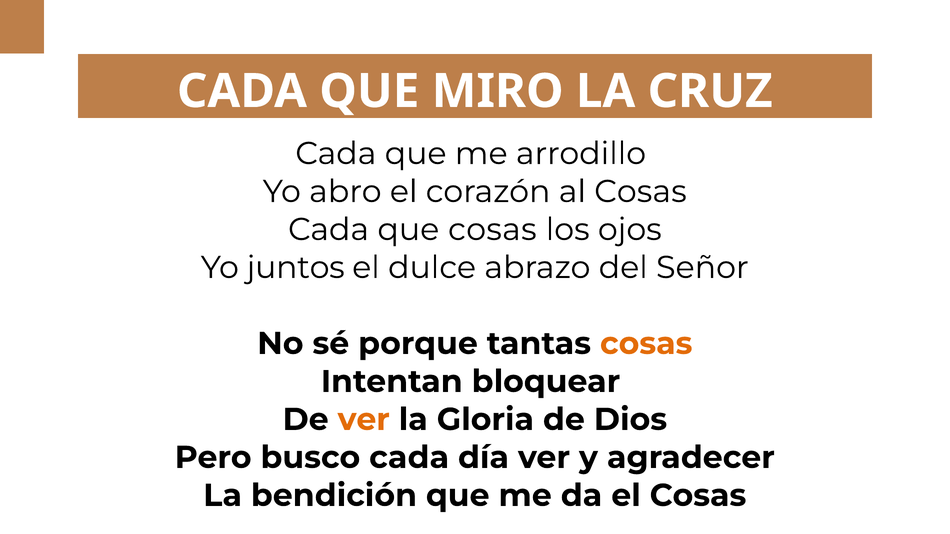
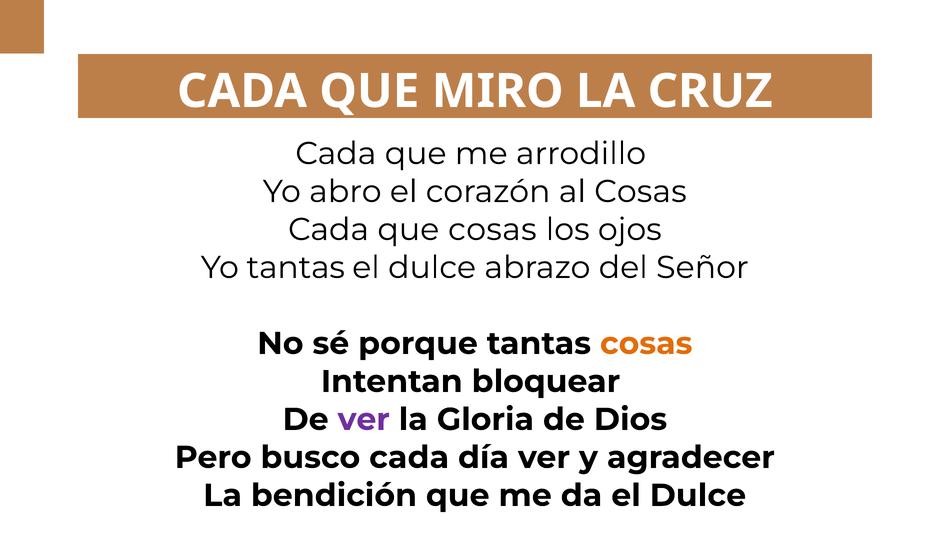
Yo juntos: juntos -> tantas (296, 268)
ver colour: orange -> purple (364, 420)
da el Cosas: Cosas -> Dulce (698, 496)
